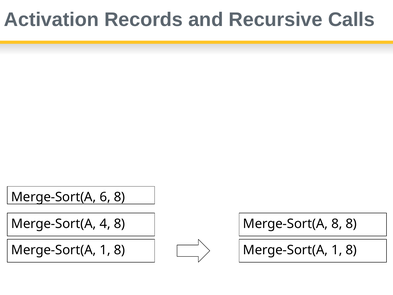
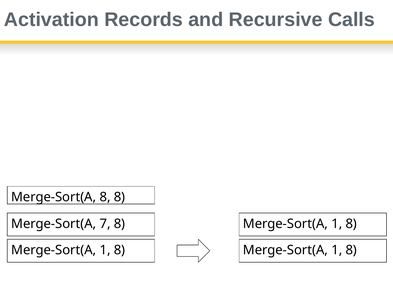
Merge-Sort(A 6: 6 -> 8 (105, 197)
4: 4 -> 7 (105, 224)
8: 8 -> 1 (337, 224)
